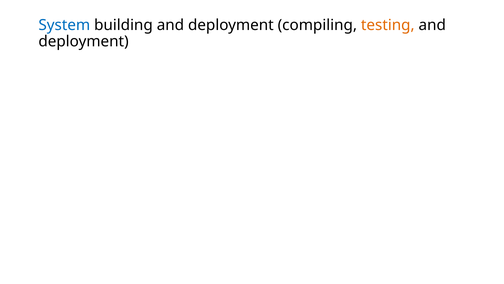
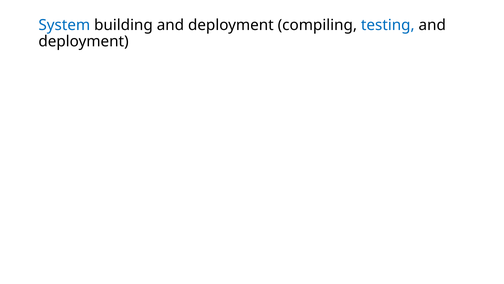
testing colour: orange -> blue (388, 25)
